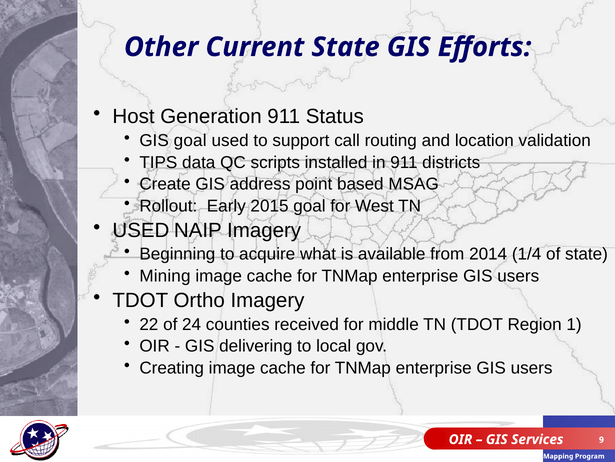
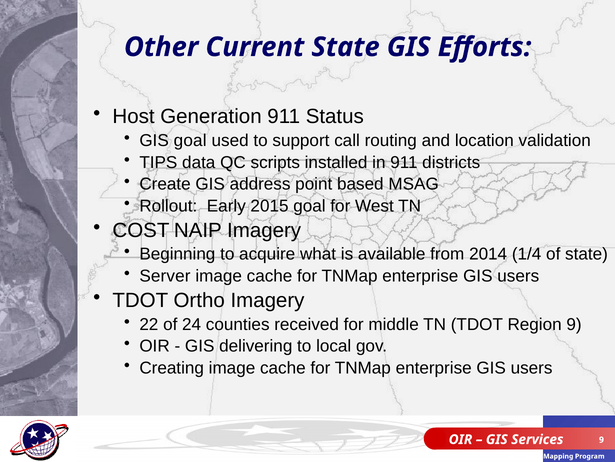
USED: USED -> COST (141, 230)
Mining: Mining -> Server (165, 276)
Region 1: 1 -> 9 (574, 324)
